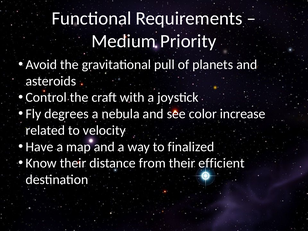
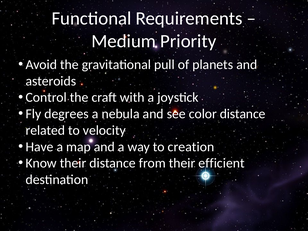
color increase: increase -> distance (243, 114)
finalized: finalized -> creation (191, 147)
